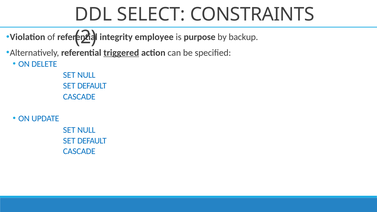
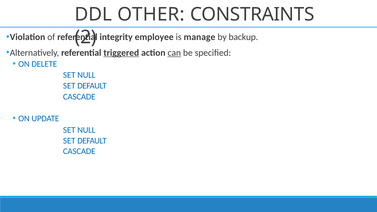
SELECT: SELECT -> OTHER (151, 14)
purpose: purpose -> manage (200, 37)
can underline: none -> present (174, 53)
